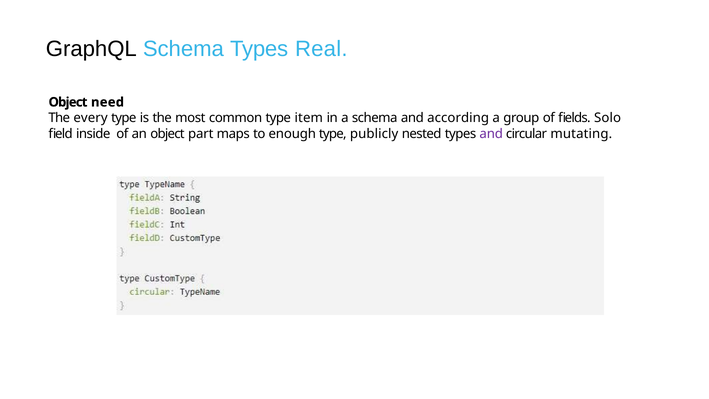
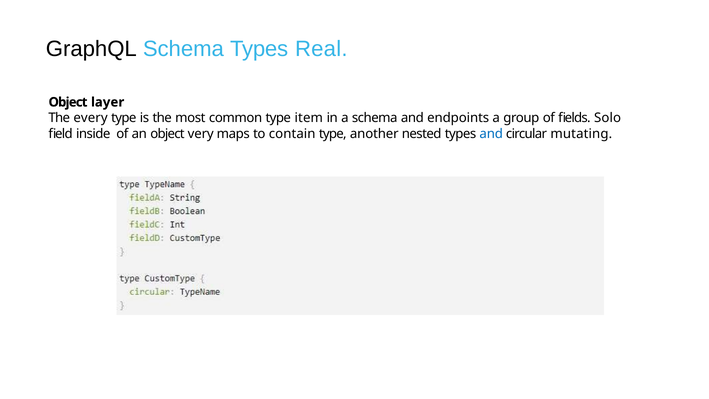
need: need -> layer (108, 102)
according: according -> endpoints (458, 118)
part: part -> very (201, 134)
enough: enough -> contain (292, 134)
publicly: publicly -> another (374, 134)
and colour: purple -> blue (491, 134)
